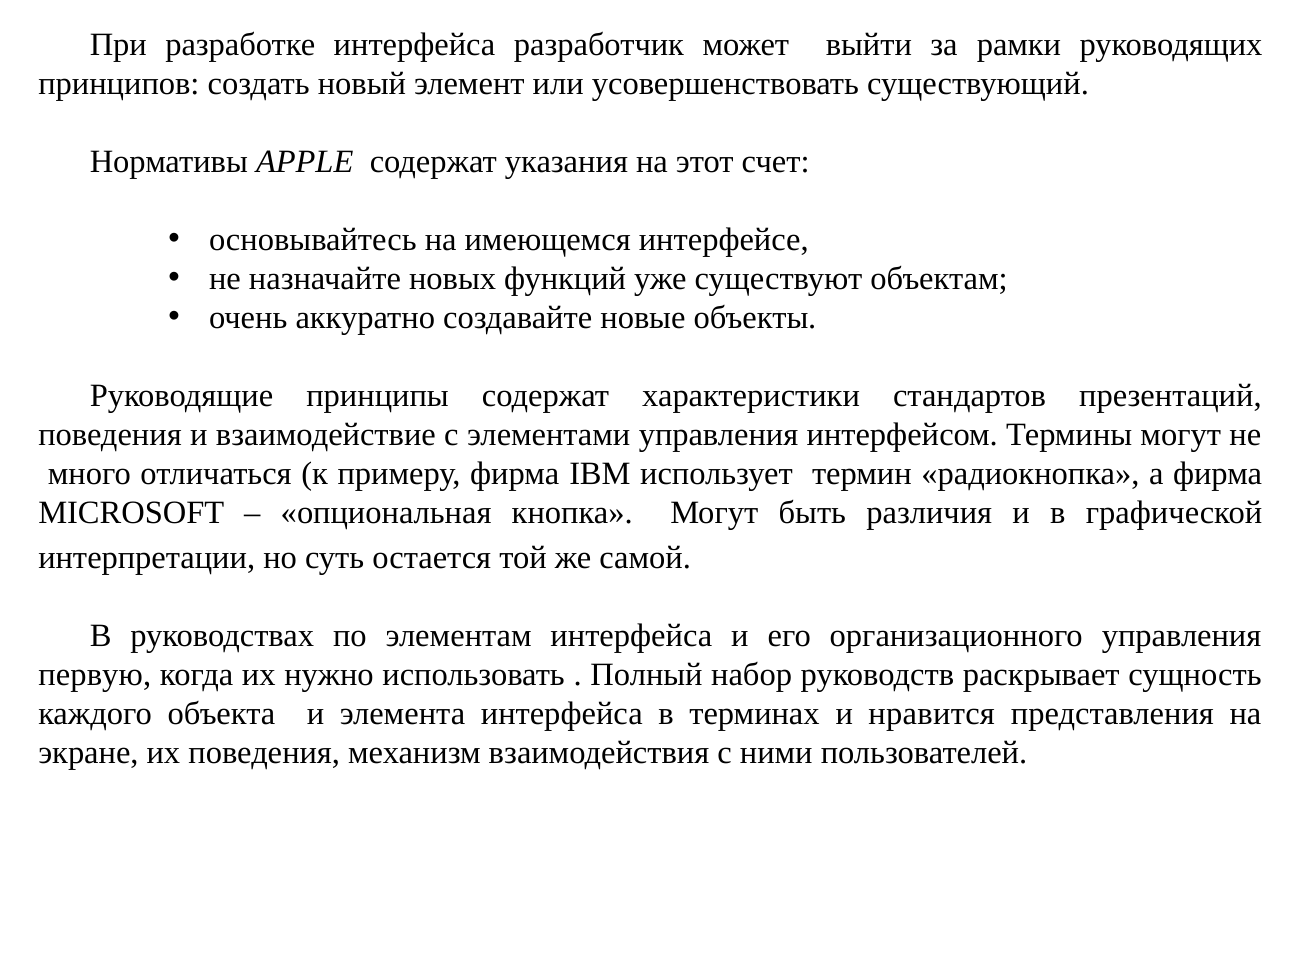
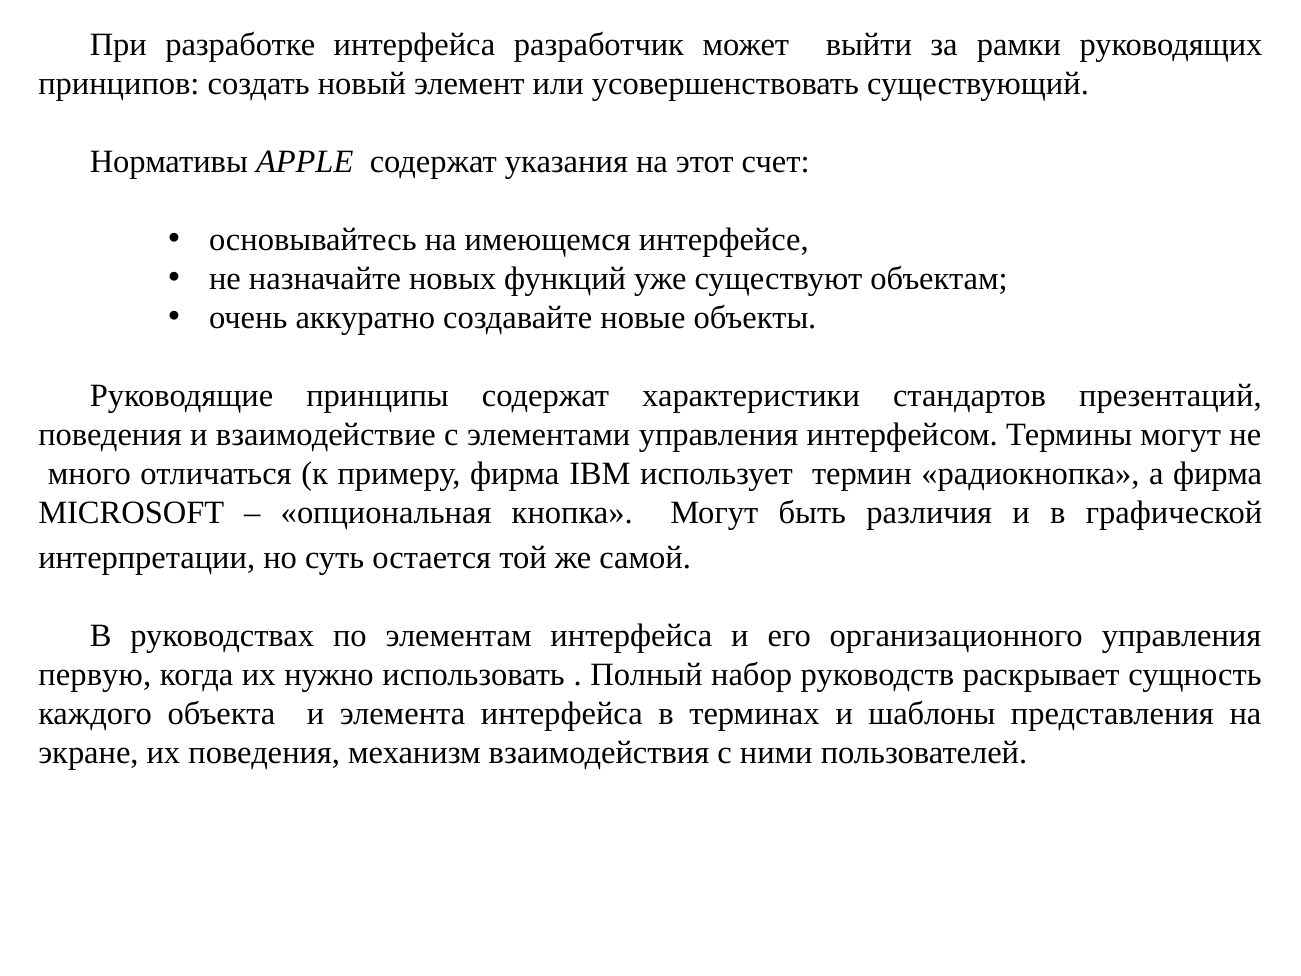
нравится: нравится -> шаблоны (932, 713)
